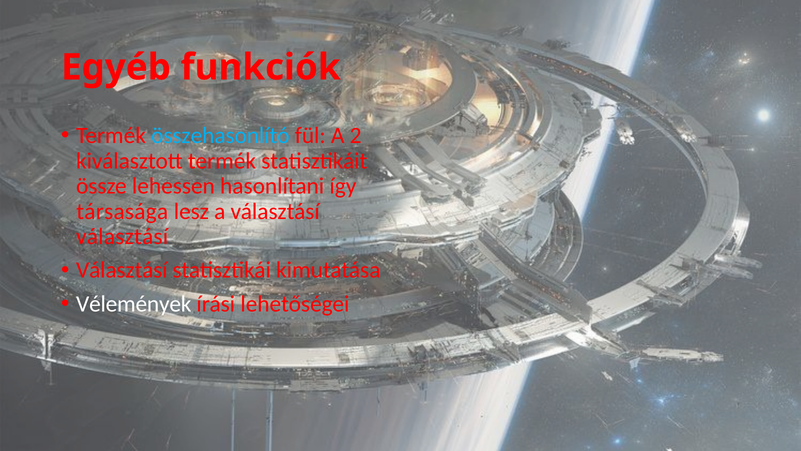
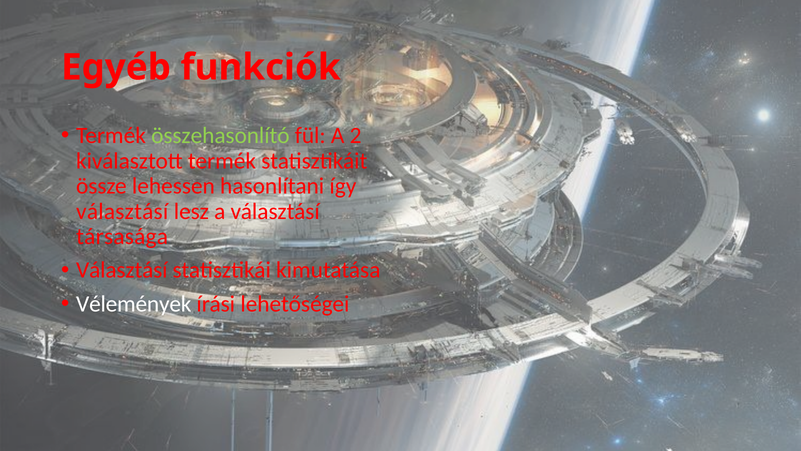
összehasonlító colour: light blue -> light green (220, 135)
társasága: társasága -> választásí (122, 211)
választásí: választásí -> társasága (122, 236)
